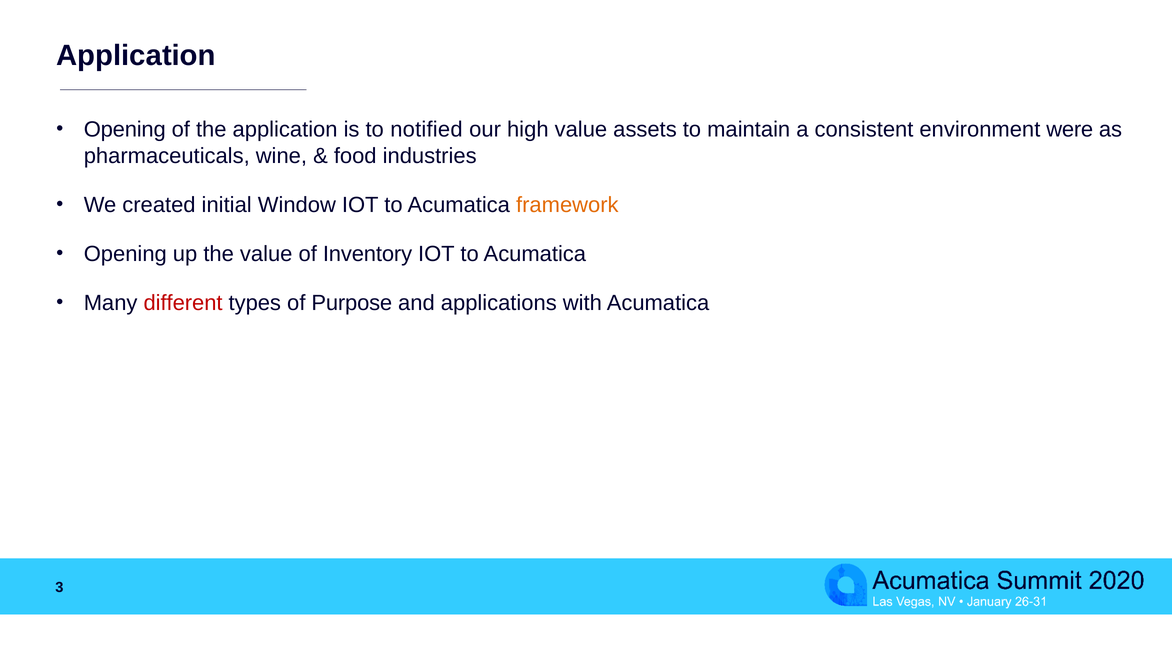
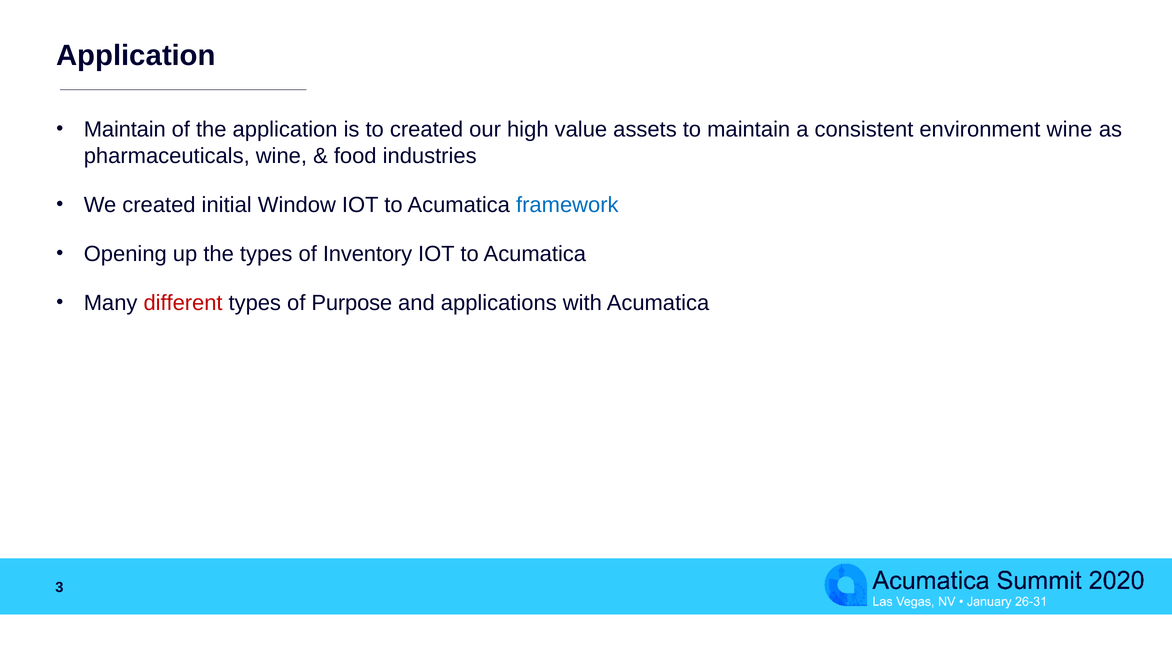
Opening: Opening -> Maintain (125, 129)
to notified: notified -> created (427, 129)
environment were: were -> wine (1070, 129)
framework colour: orange -> blue (567, 205)
the value: value -> types (266, 254)
